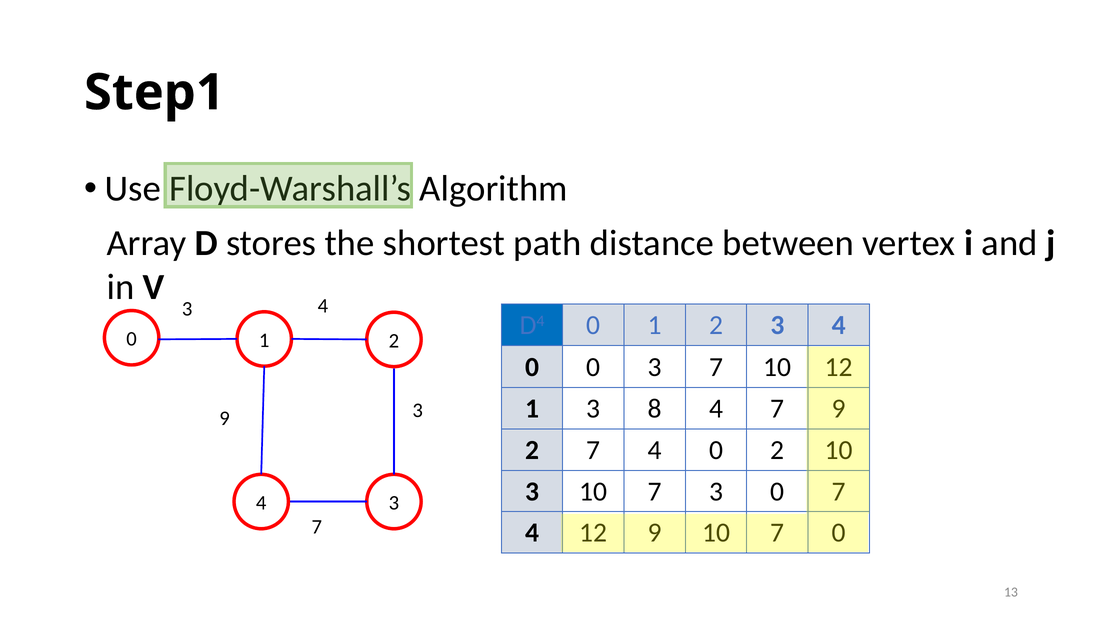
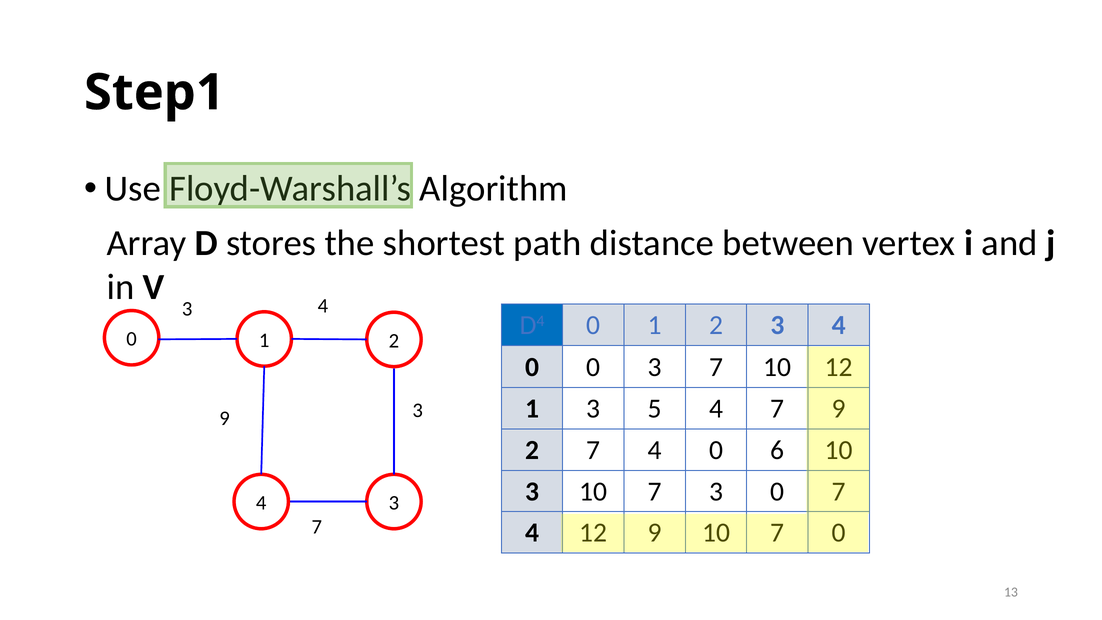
8: 8 -> 5 (655, 408)
0 2: 2 -> 6 (777, 450)
